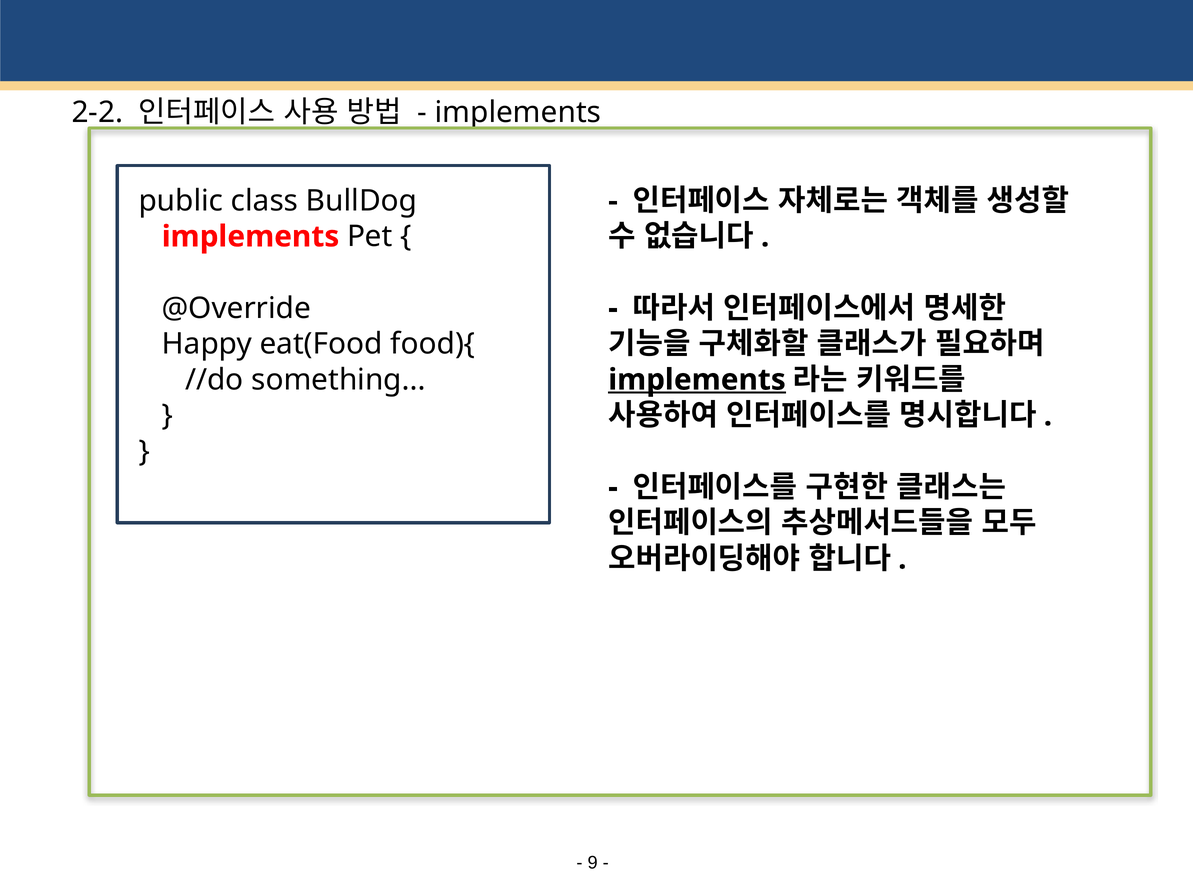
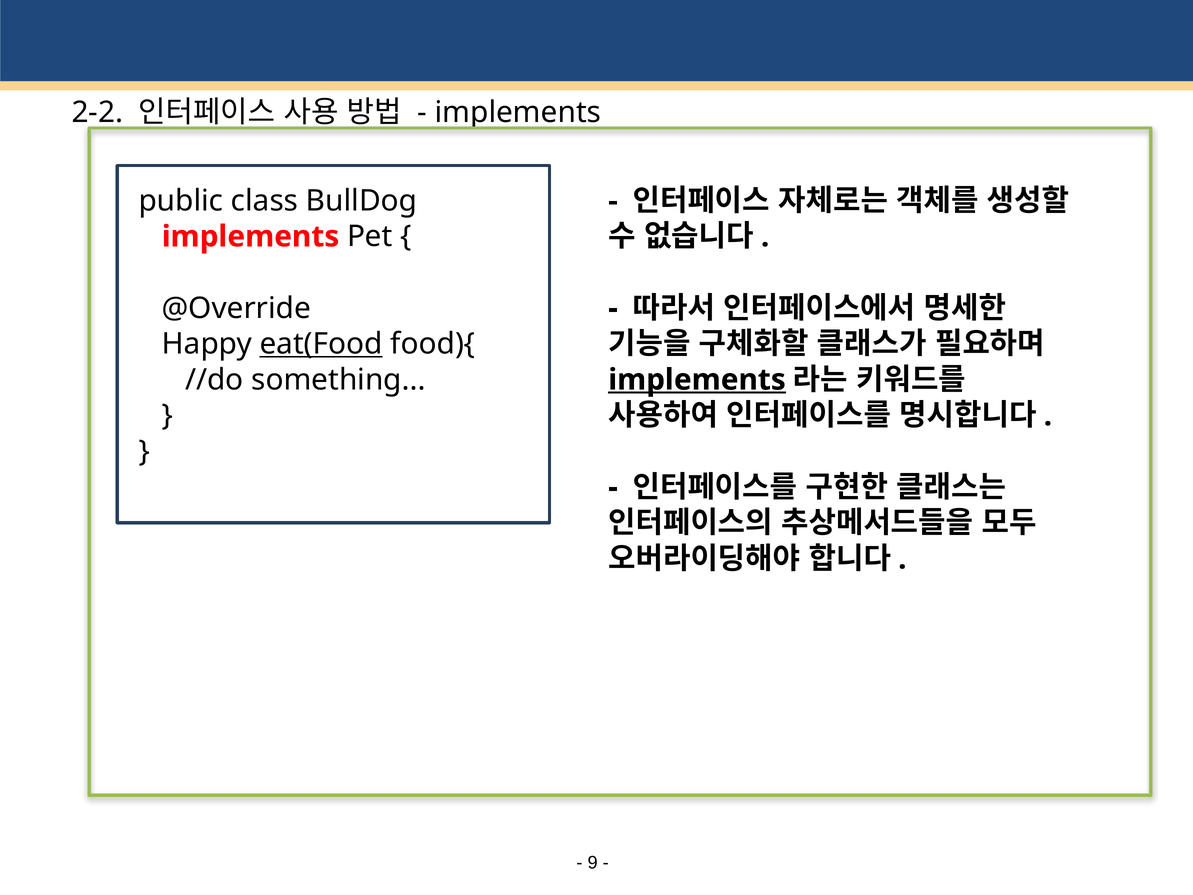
eat(Food underline: none -> present (321, 344)
